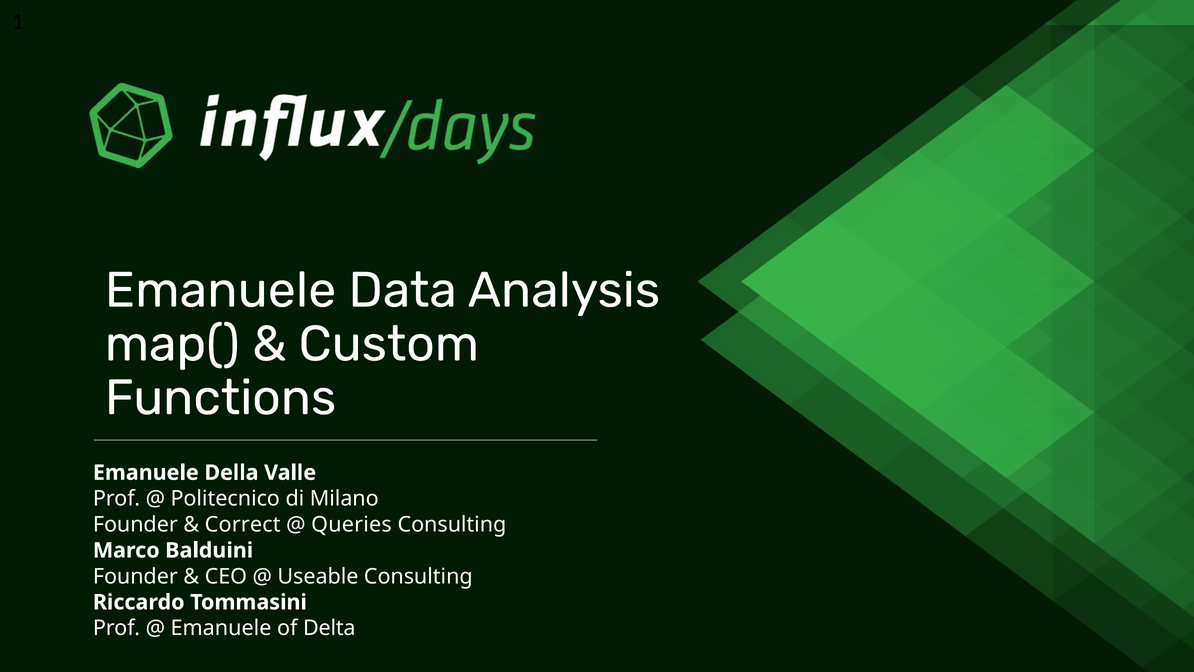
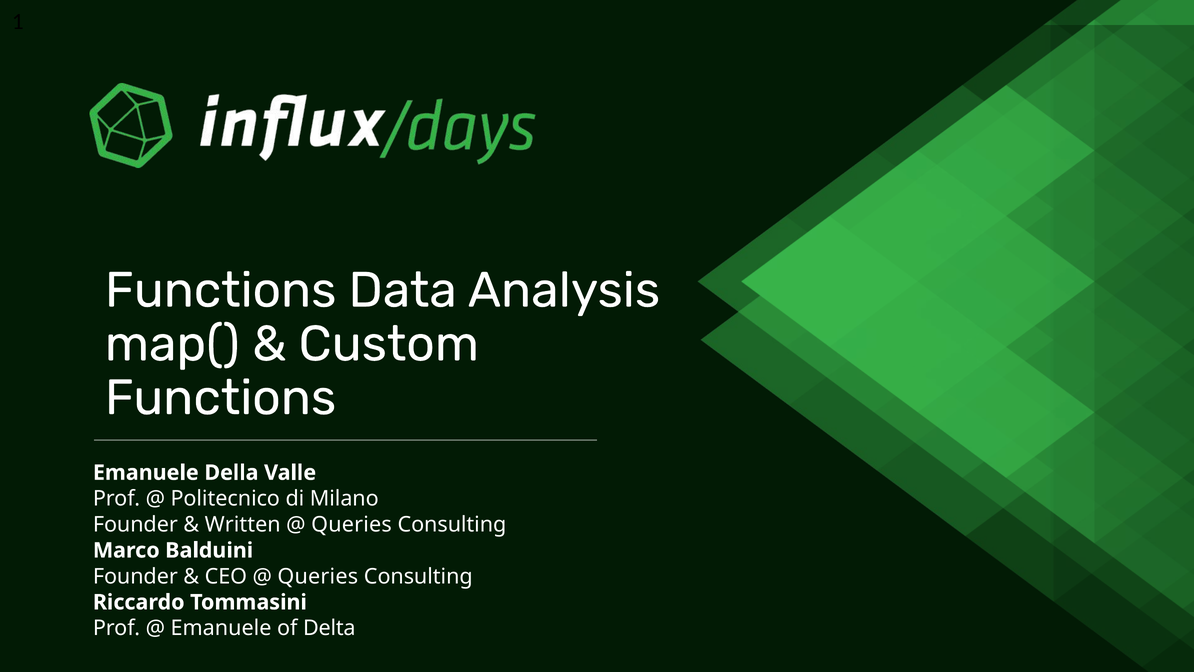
Emanuele: Emanuele -> Functions (221, 290)
Correct: Correct -> Written (243, 524)
Useable: Useable -> Queries (318, 576)
